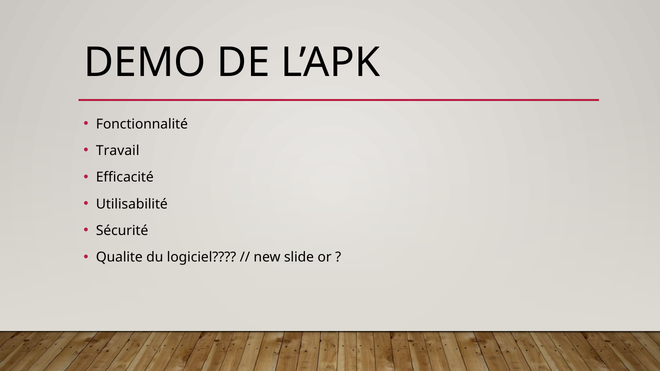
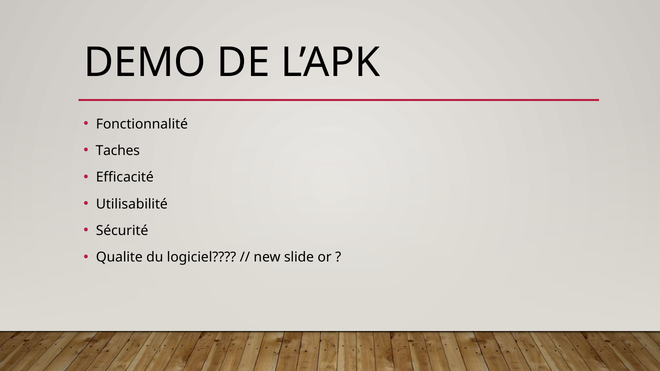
Travail: Travail -> Taches (118, 151)
